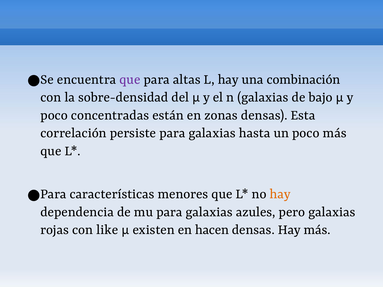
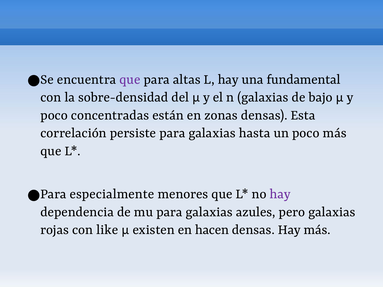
combinación: combinación -> fundamental (303, 79)
características: características -> especialmente (112, 194)
hay colour: orange -> purple (280, 194)
